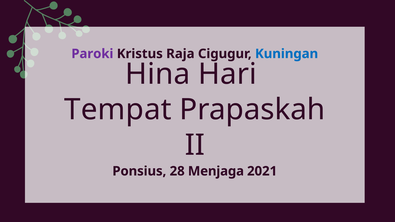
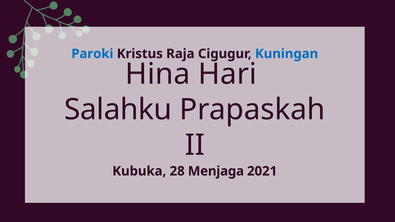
Paroki colour: purple -> blue (92, 54)
Tempat: Tempat -> Salahku (118, 110)
Ponsius: Ponsius -> Kubuka (139, 171)
